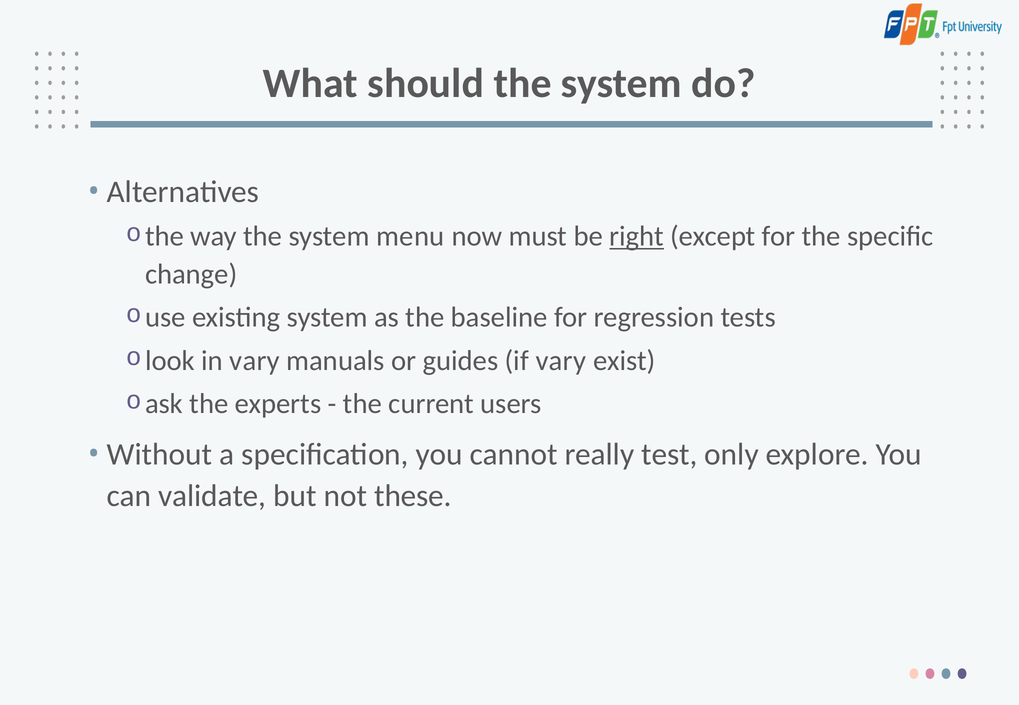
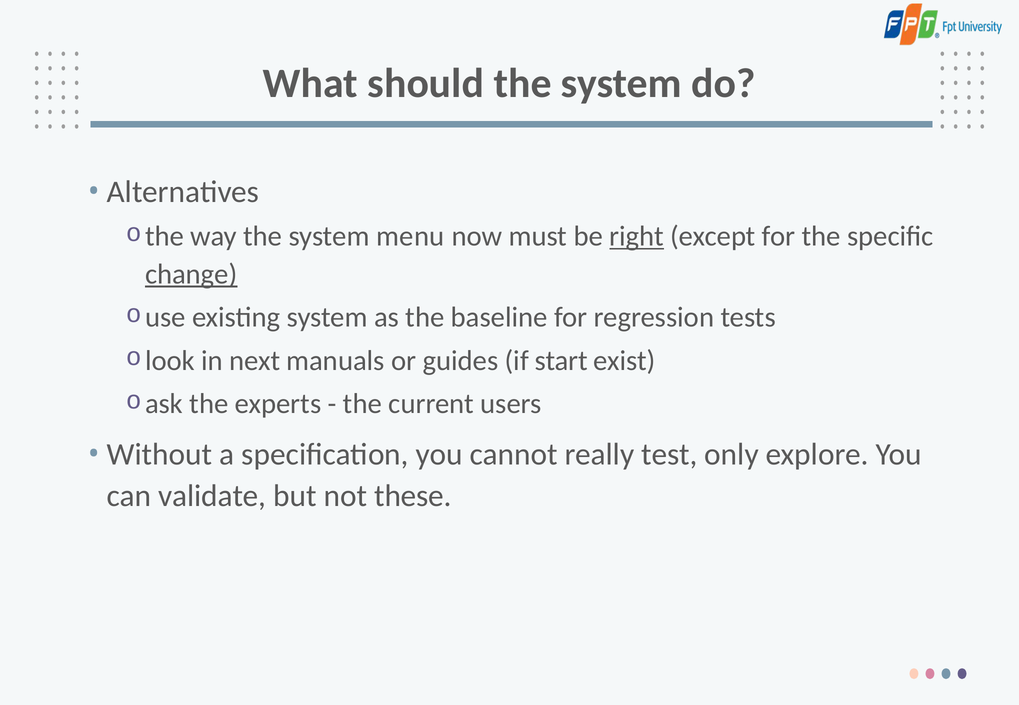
change underline: none -> present (191, 274)
in vary: vary -> next (255, 361)
if vary: vary -> start (561, 361)
